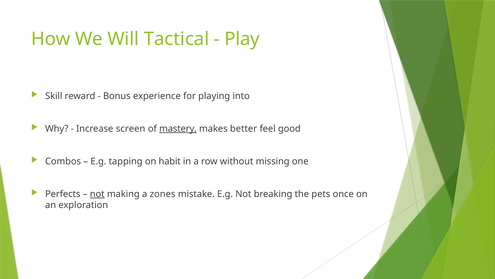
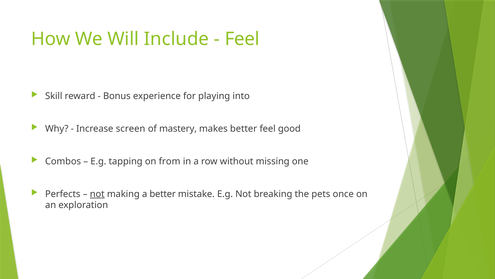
Tactical: Tactical -> Include (176, 39)
Play: Play -> Feel (242, 39)
mastery underline: present -> none (178, 128)
habit: habit -> from (170, 161)
a zones: zones -> better (163, 194)
